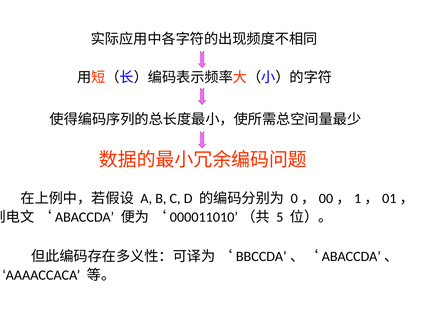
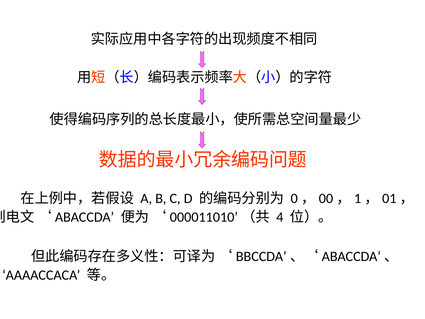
5: 5 -> 4 (280, 217)
